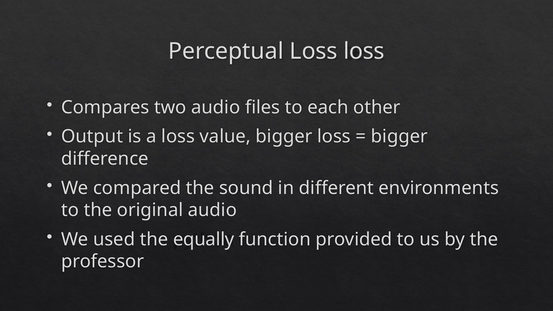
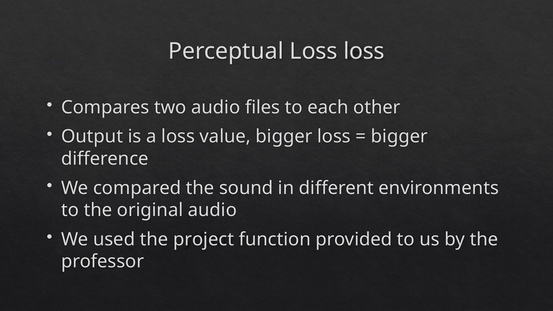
equally: equally -> project (204, 239)
